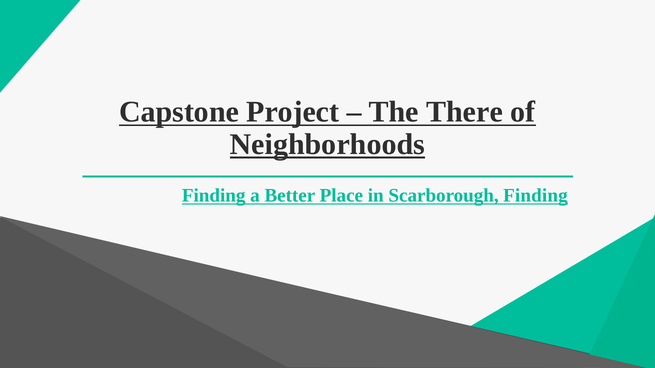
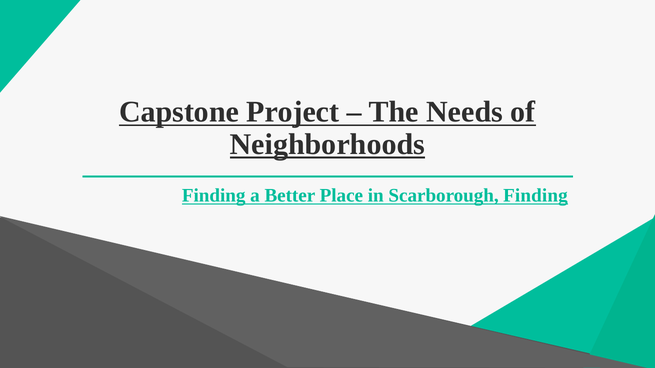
There: There -> Needs (465, 112)
